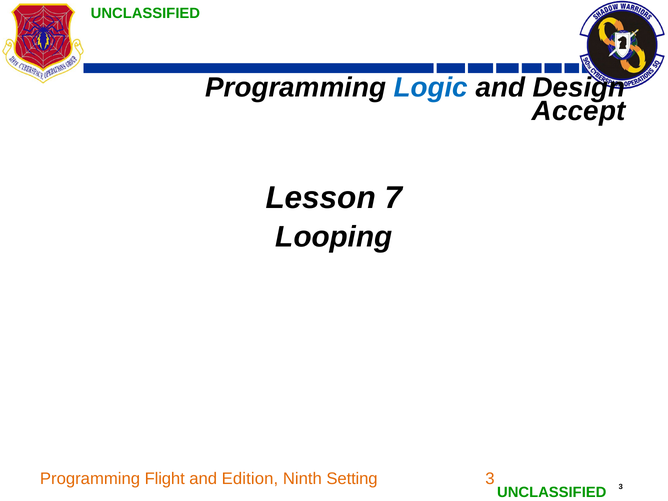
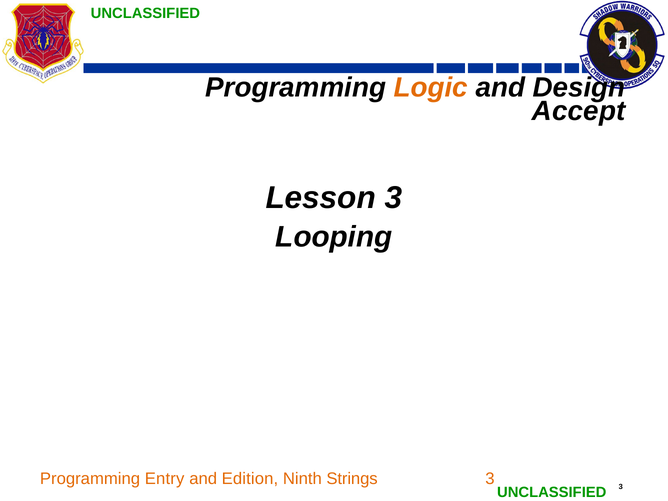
Logic colour: blue -> orange (431, 88)
Lesson 7: 7 -> 3 (393, 198)
Flight: Flight -> Entry (165, 479)
Setting: Setting -> Strings (352, 479)
